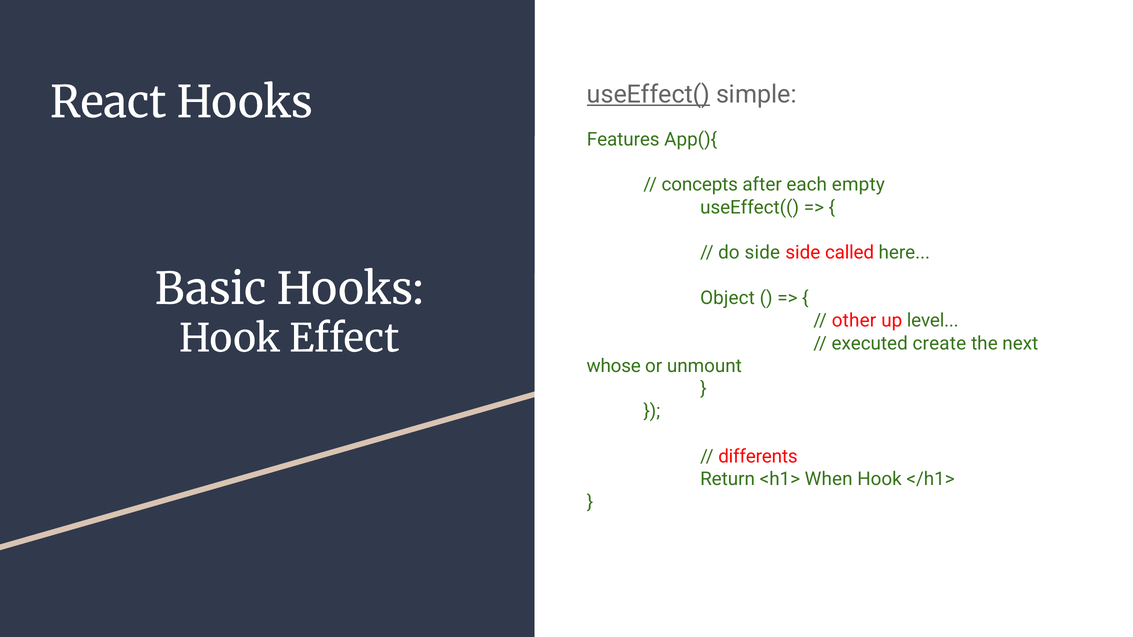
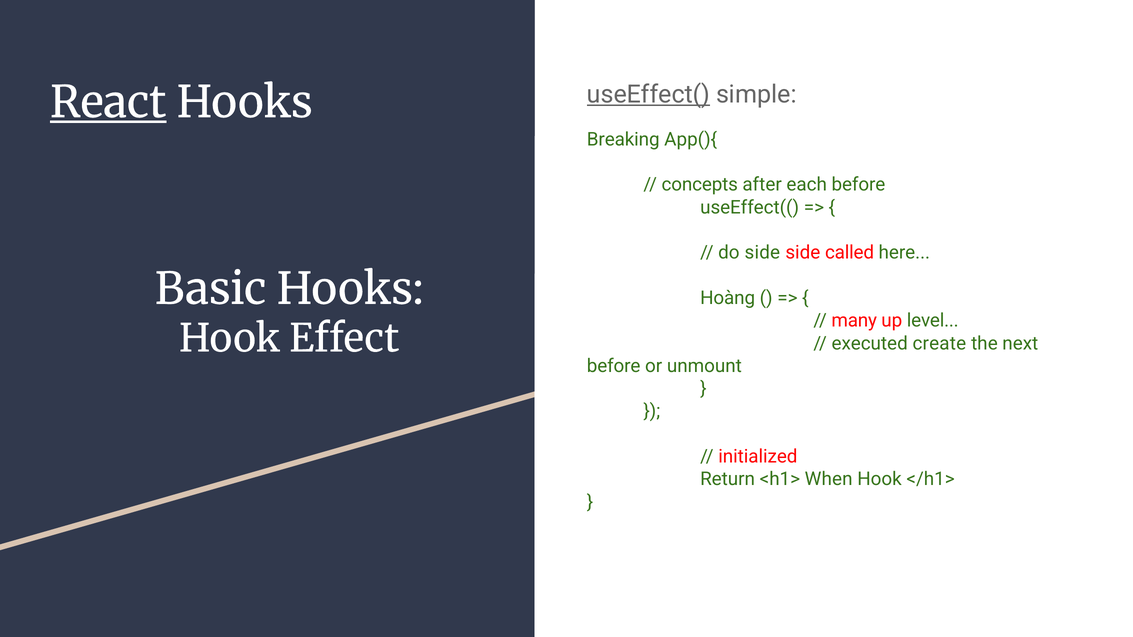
React underline: none -> present (108, 103)
Features: Features -> Breaking (623, 140)
each empty: empty -> before (858, 185)
Object: Object -> Hoàng (728, 298)
other: other -> many (854, 321)
whose: whose -> before (614, 366)
differents: differents -> initialized (758, 457)
